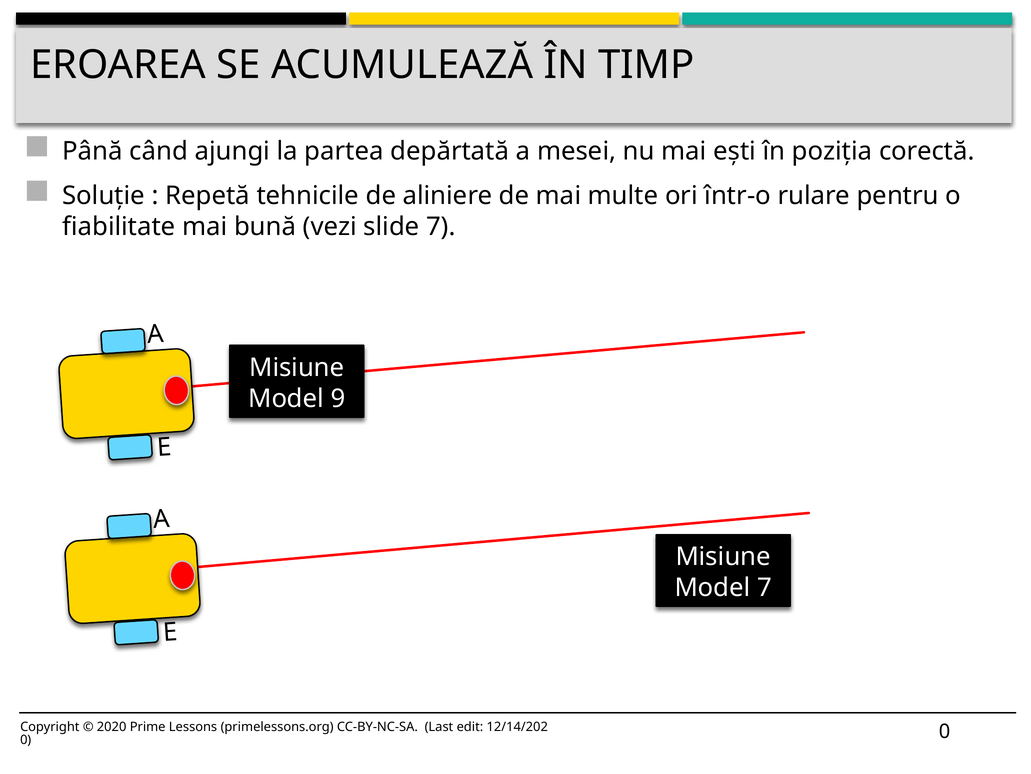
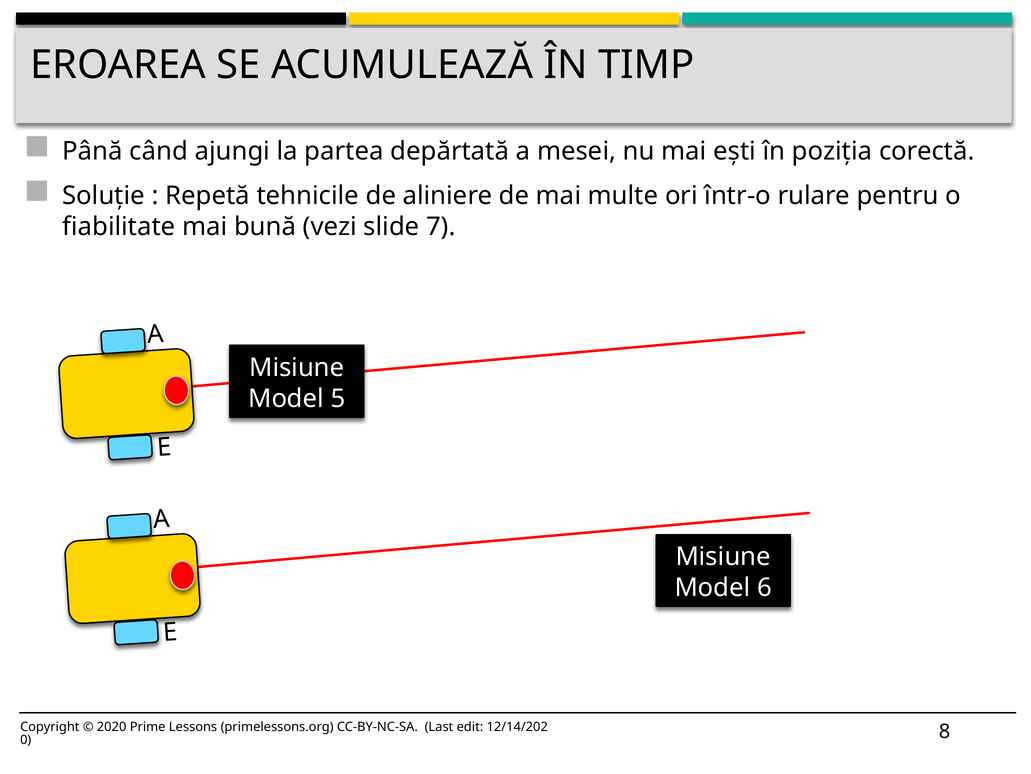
9: 9 -> 5 (338, 398)
Model 7: 7 -> 6 (765, 587)
0: 0 -> 8 (945, 731)
